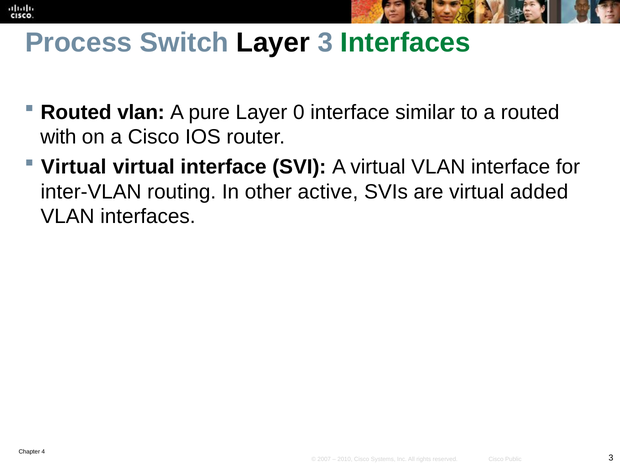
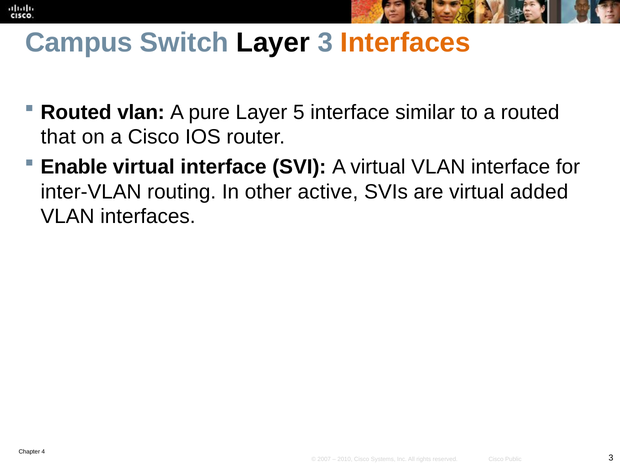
Process: Process -> Campus (79, 43)
Interfaces colour: green -> orange (406, 43)
0: 0 -> 5 (299, 112)
with: with -> that (58, 137)
Virtual: Virtual -> Enable (74, 167)
